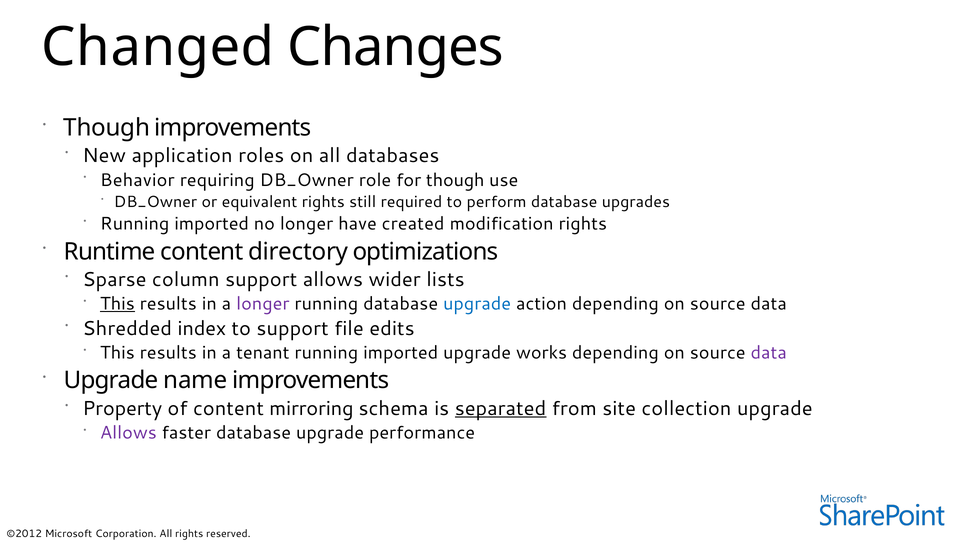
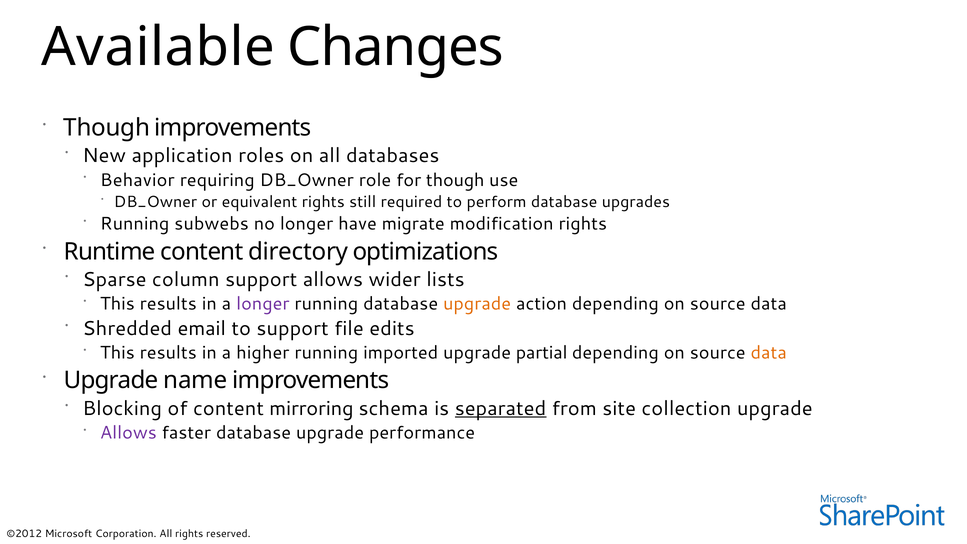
Changed: Changed -> Available (158, 47)
imported: imported -> subwebs (212, 224)
created: created -> migrate (413, 224)
This underline: present -> none (117, 304)
upgrade colour: blue -> orange (477, 304)
index: index -> email (202, 329)
tenant: tenant -> higher (263, 353)
works: works -> partial (542, 353)
data colour: purple -> orange (769, 353)
Property: Property -> Blocking (122, 409)
